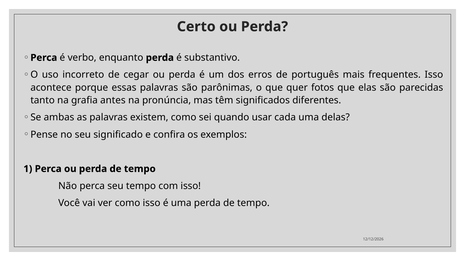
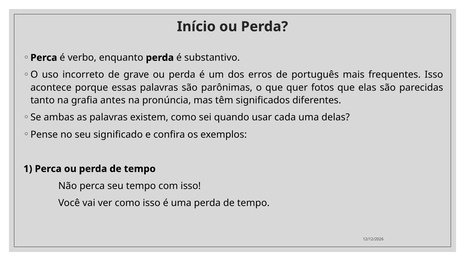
Certo: Certo -> Início (196, 27)
cegar: cegar -> grave (136, 75)
